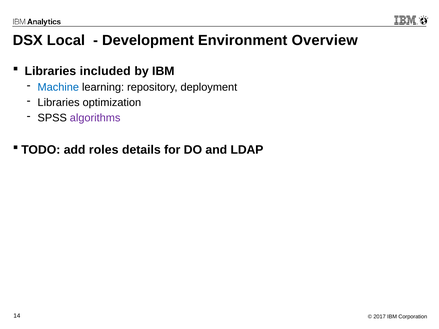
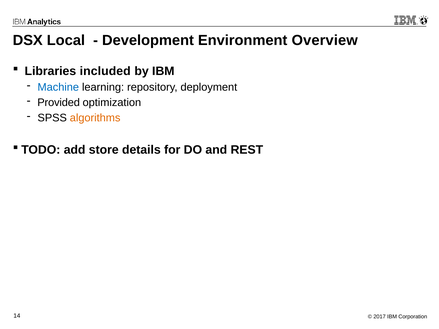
Libraries: Libraries -> Provided (59, 103)
algorithms colour: purple -> orange (95, 118)
roles: roles -> store (104, 150)
LDAP: LDAP -> REST (247, 150)
